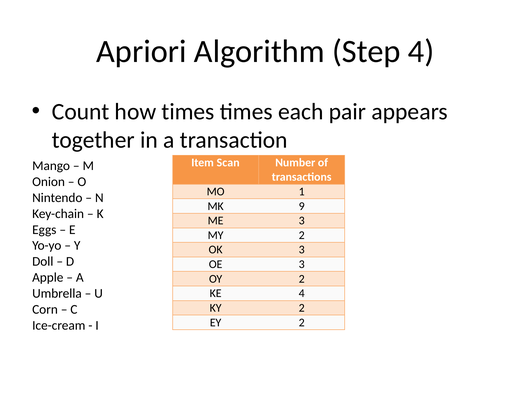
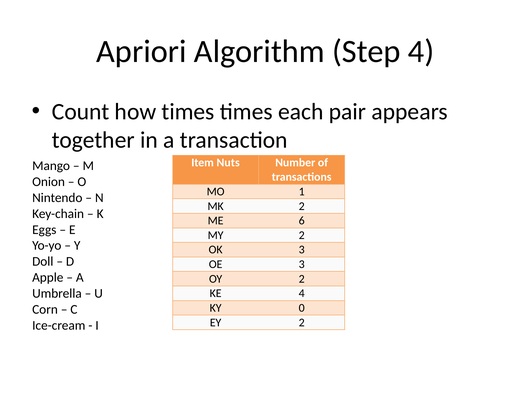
Scan: Scan -> Nuts (228, 162)
MK 9: 9 -> 2 (302, 206)
ME 3: 3 -> 6 (302, 220)
KY 2: 2 -> 0 (302, 307)
